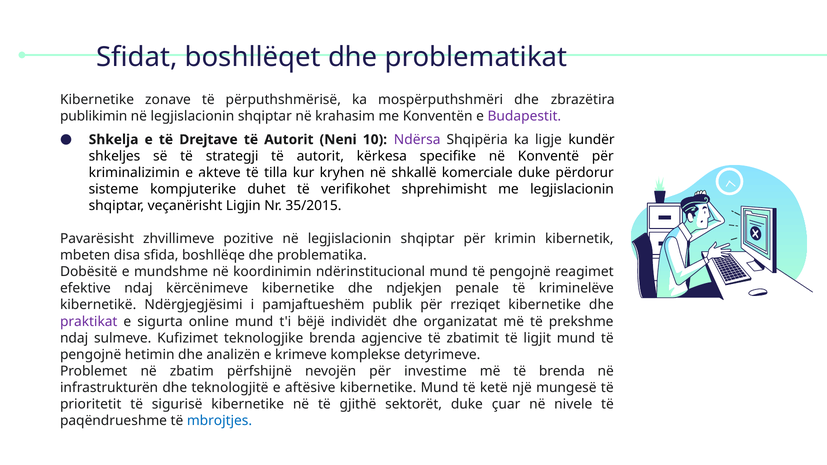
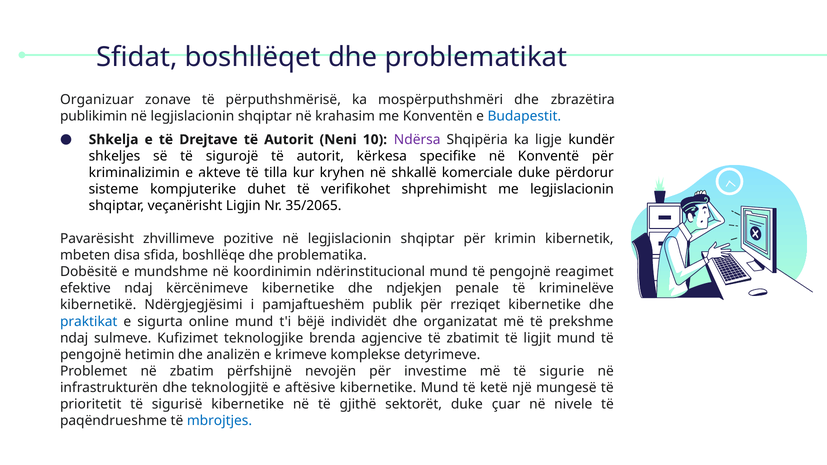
Kibernetike: Kibernetike -> Organizuar (97, 100)
Budapestit colour: purple -> blue (524, 116)
strategji: strategji -> sigurojë (232, 156)
35/2015: 35/2015 -> 35/2065 (313, 206)
praktikat colour: purple -> blue (89, 322)
të brenda: brenda -> sigurie (562, 371)
